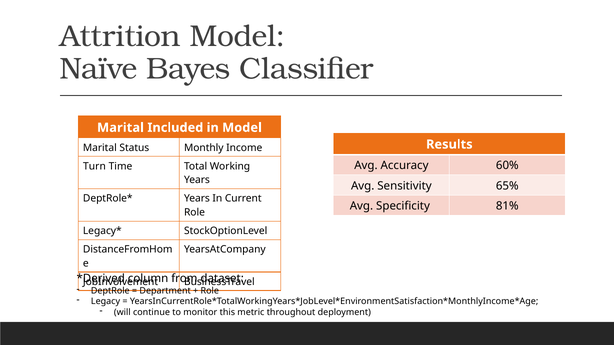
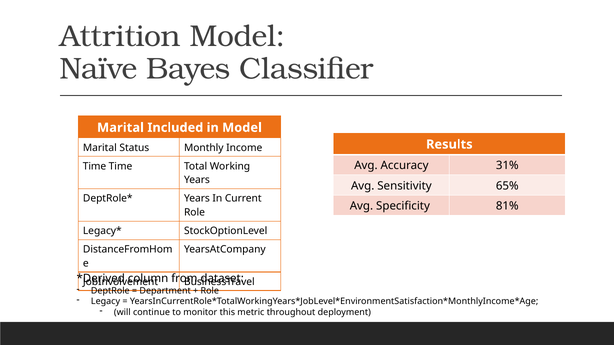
60%: 60% -> 31% (507, 166)
Turn: Turn -> Time (95, 166)
